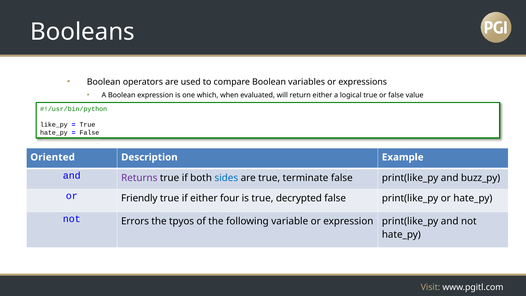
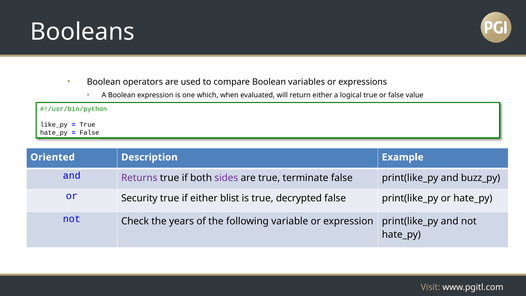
sides colour: blue -> purple (226, 178)
Friendly: Friendly -> Security (139, 198)
four: four -> blist (230, 198)
Errors: Errors -> Check (135, 221)
tpyos: tpyos -> years (182, 221)
